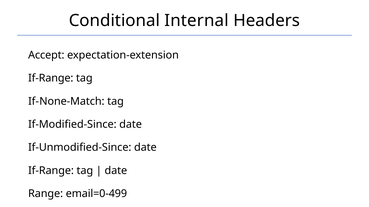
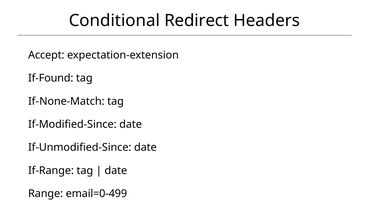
Internal: Internal -> Redirect (197, 21)
If-Range: If-Range -> If-Found (51, 78)
